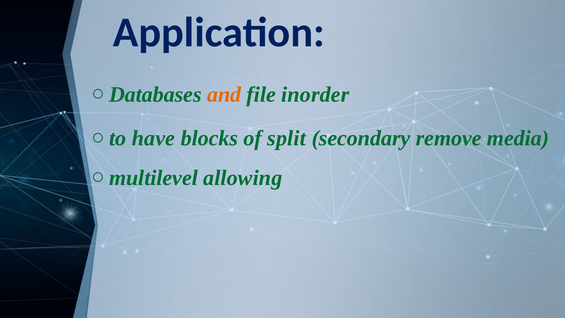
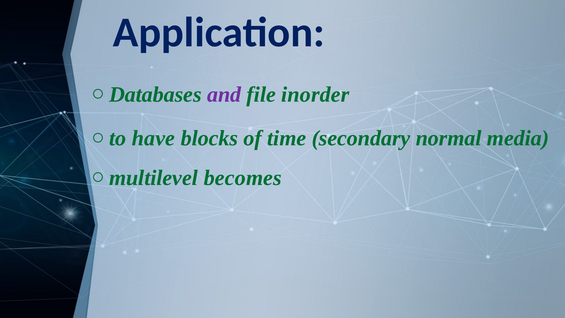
and colour: orange -> purple (224, 94)
split: split -> time (287, 138)
remove: remove -> normal (449, 138)
allowing: allowing -> becomes (243, 178)
